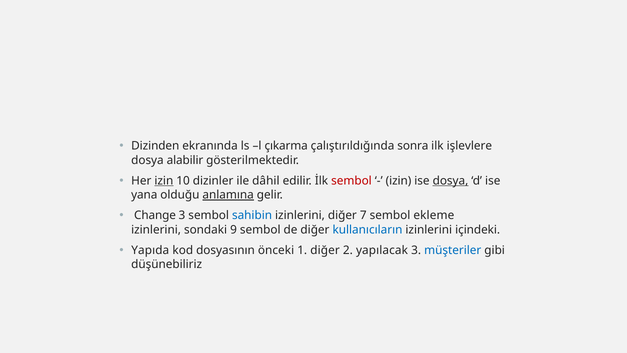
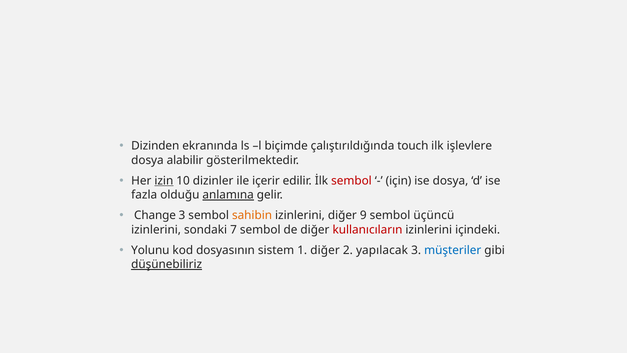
çıkarma: çıkarma -> biçimde (286, 146)
sonra: sonra -> touch (413, 146)
dâhil: dâhil -> içerir (266, 181)
izin: izin -> için (399, 181)
dosya underline: present -> none (451, 181)
yana: yana -> fazla (144, 195)
sahibin colour: blue -> orange (252, 215)
7: 7 -> 9 (363, 215)
ekleme: ekleme -> üçüncü (434, 215)
9: 9 -> 7 (234, 230)
kullanıcıların colour: blue -> red (367, 230)
Yapıda: Yapıda -> Yolunu (150, 250)
önceki: önceki -> sistem (276, 250)
düşünebiliriz underline: none -> present (167, 264)
